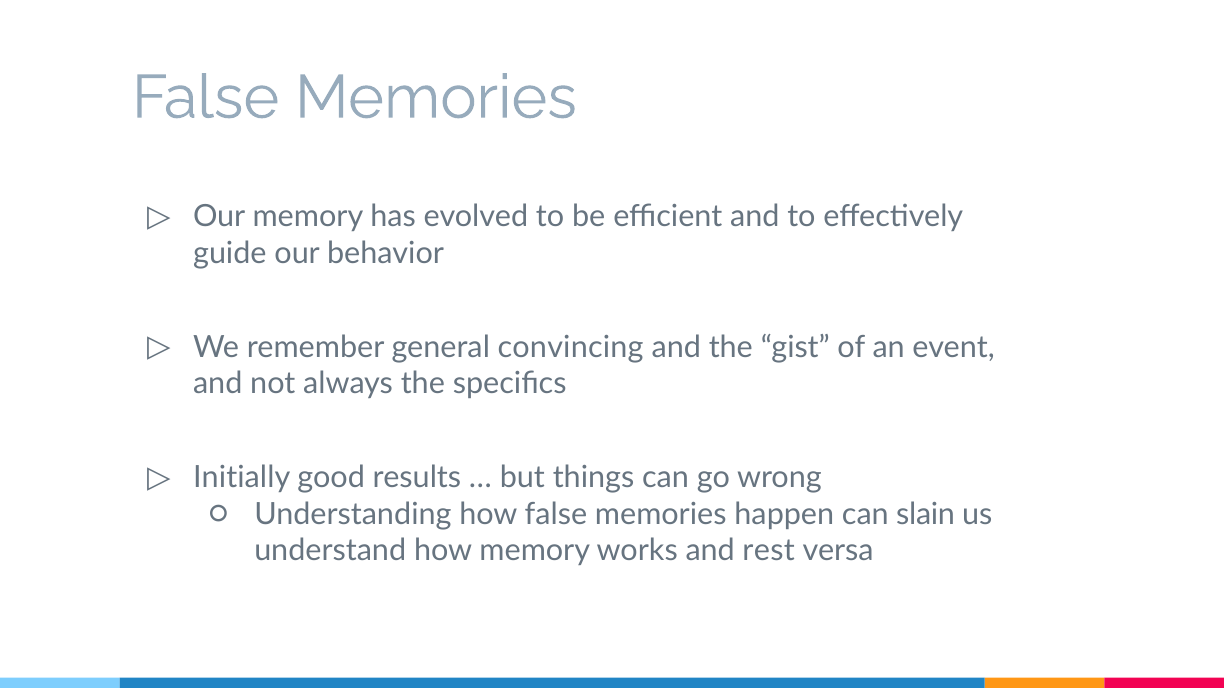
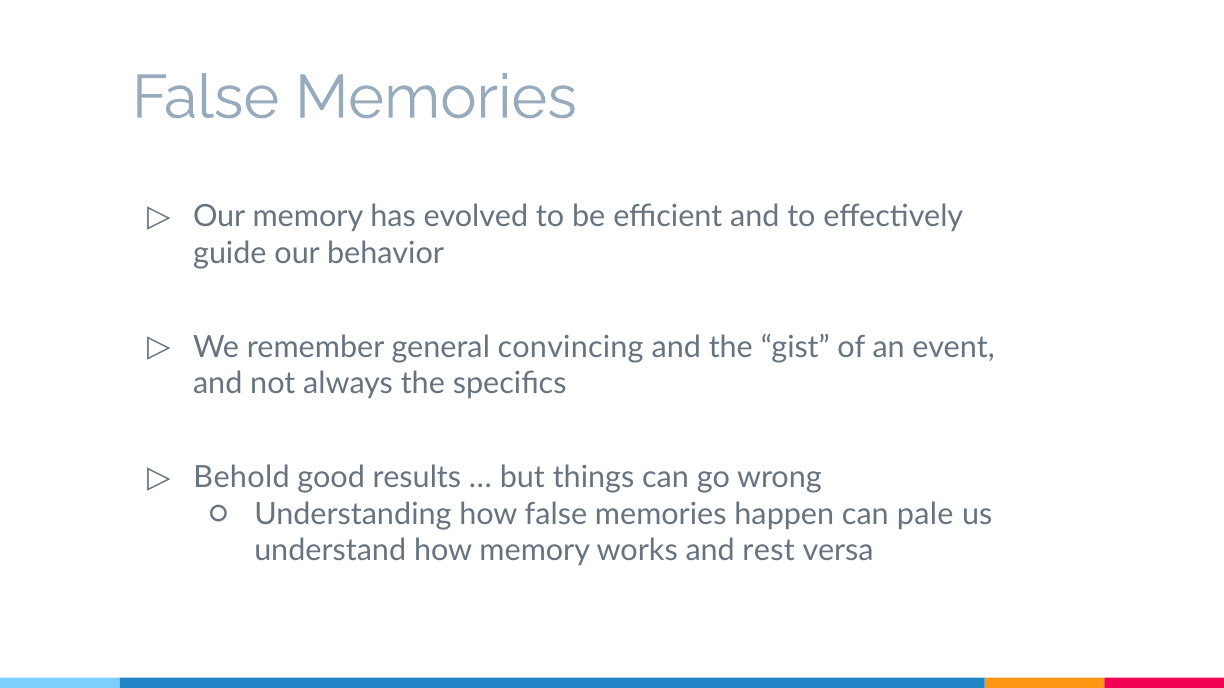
Initially: Initially -> Behold (242, 478)
slain: slain -> pale (925, 515)
